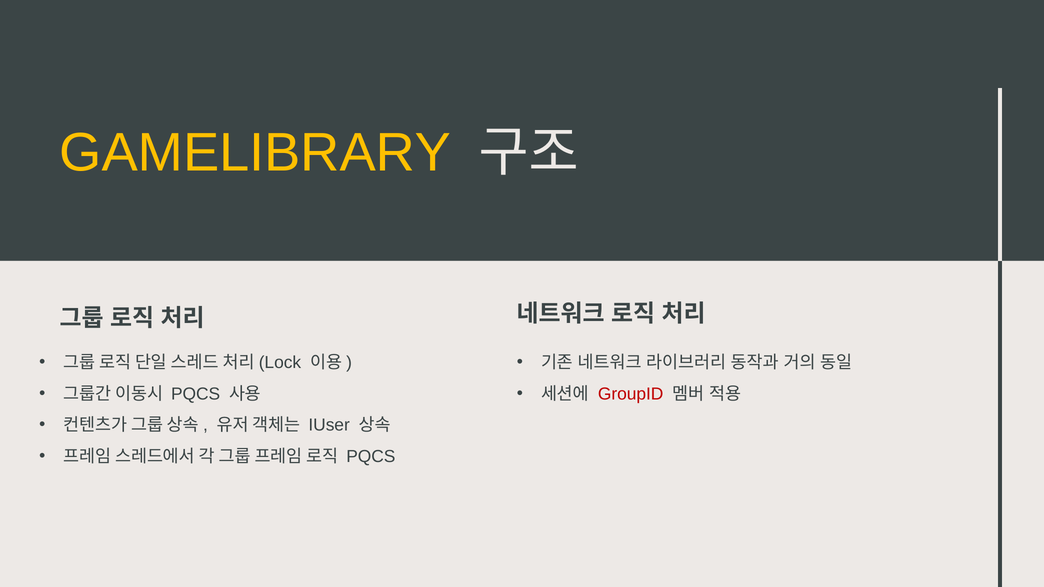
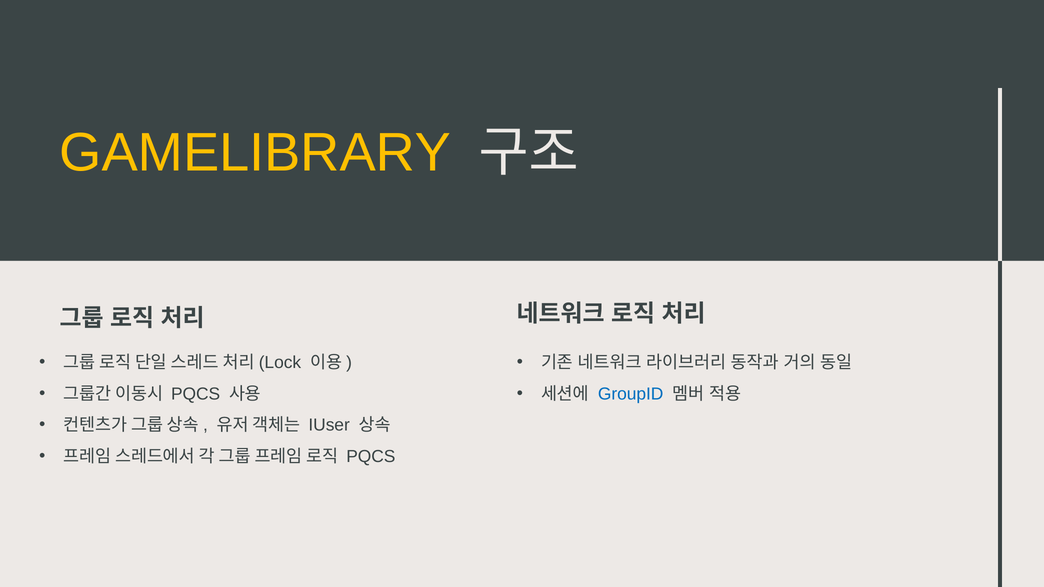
GroupID colour: red -> blue (631, 394)
